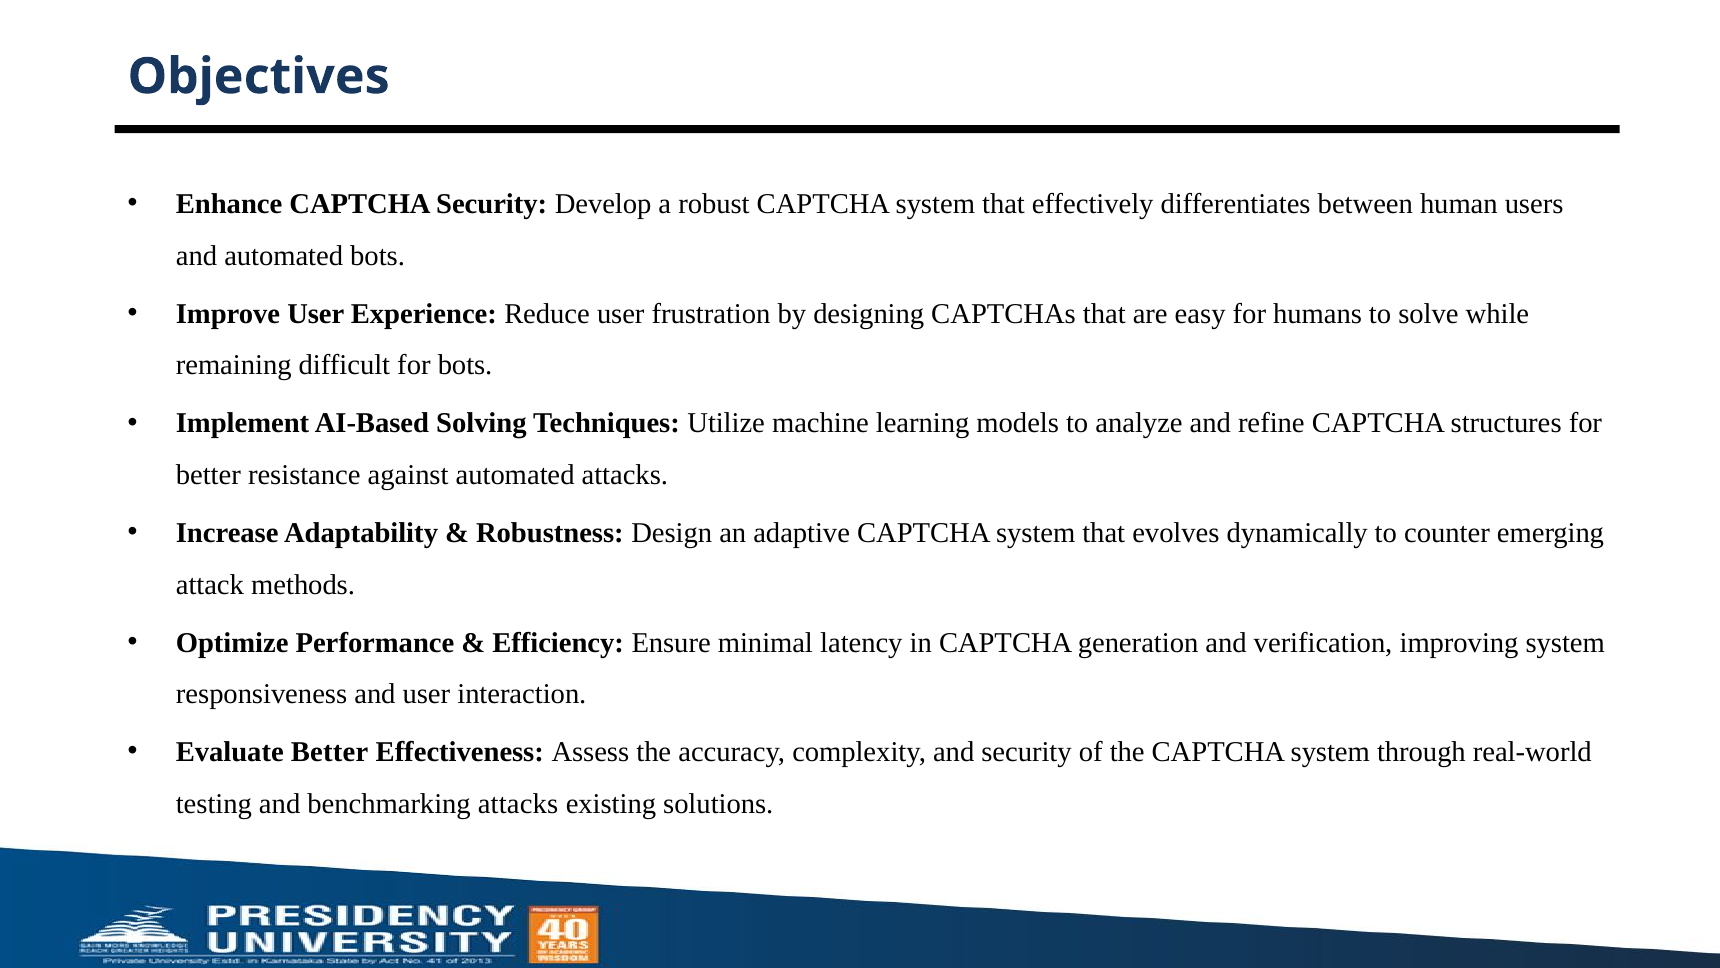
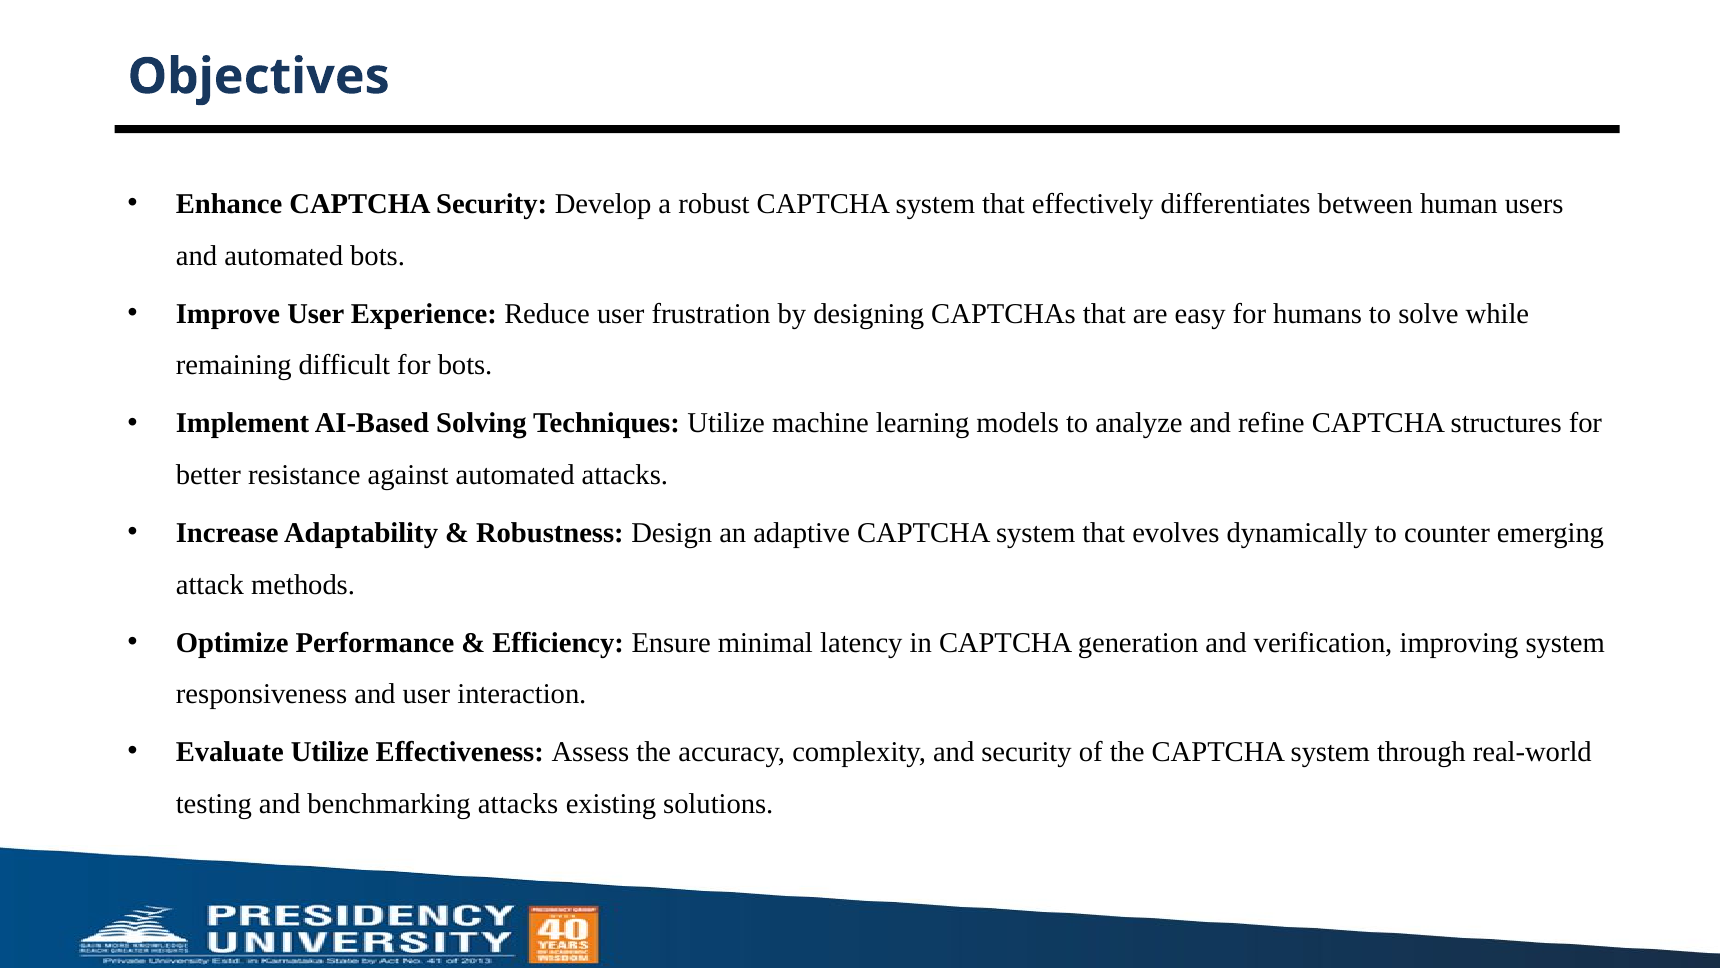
Evaluate Better: Better -> Utilize (330, 752)
